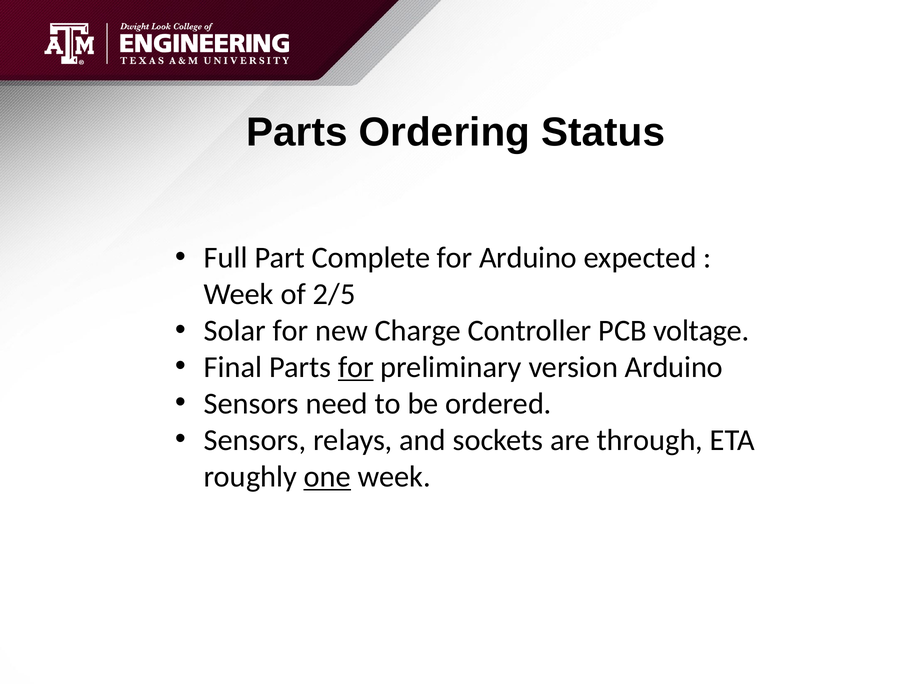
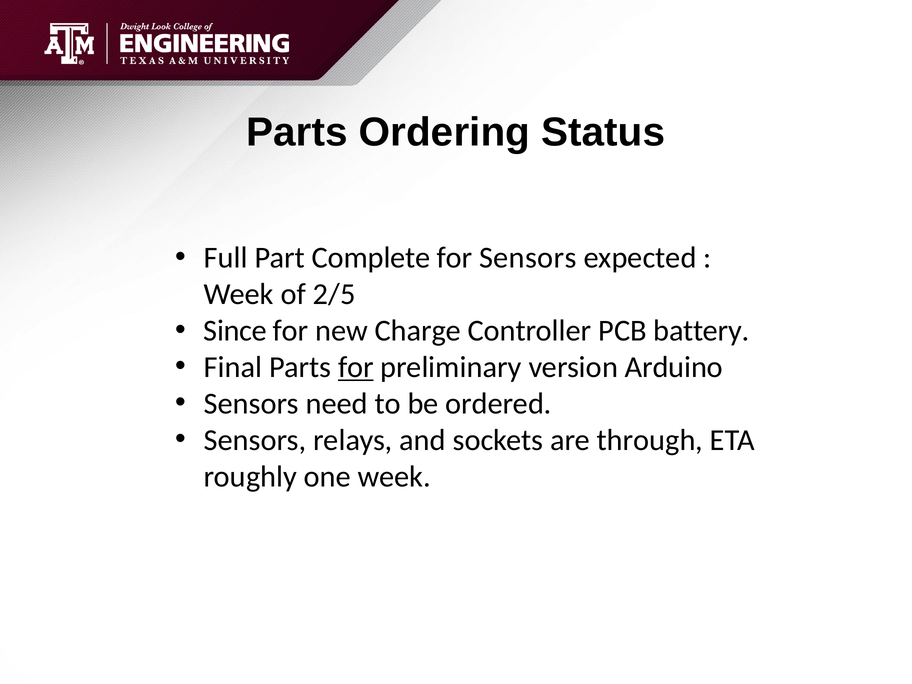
for Arduino: Arduino -> Sensors (528, 258)
Solar: Solar -> Since (235, 331)
voltage: voltage -> battery (701, 331)
one underline: present -> none (327, 477)
